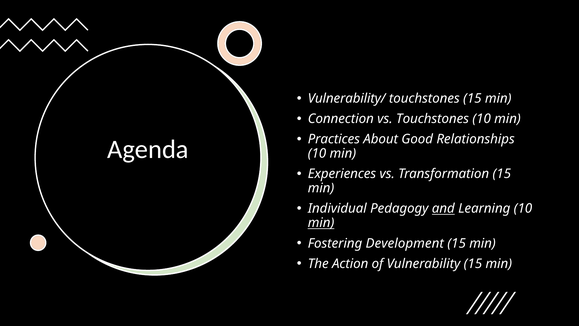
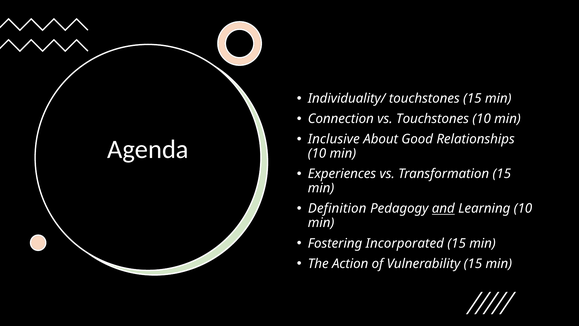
Vulnerability/: Vulnerability/ -> Individuality/ (347, 98)
Practices: Practices -> Inclusive (334, 139)
Individual: Individual -> Definition (337, 208)
min underline: present -> none (321, 223)
Development: Development -> Incorporated (405, 243)
